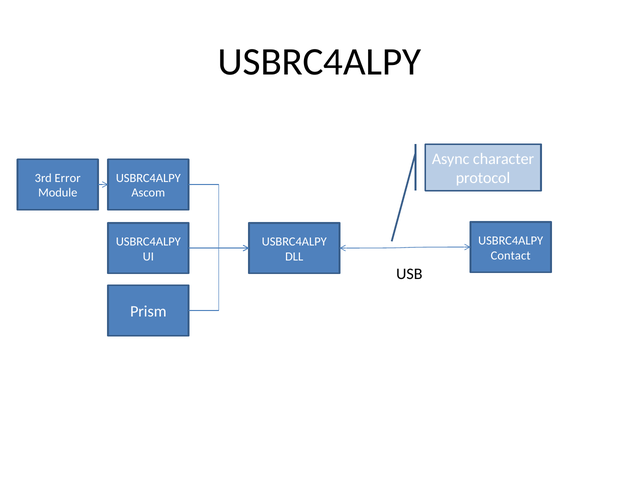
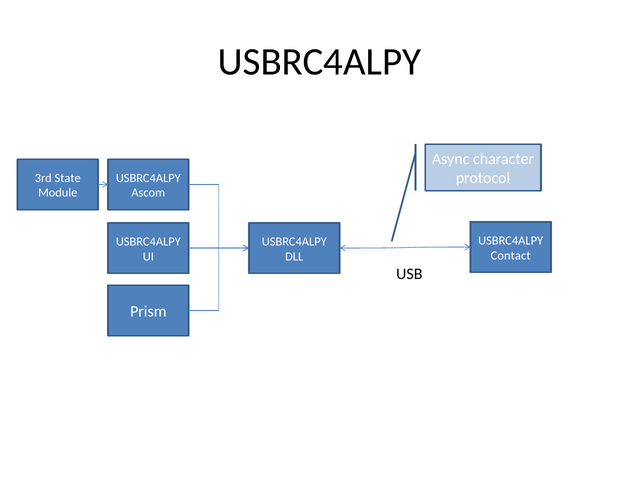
Error: Error -> State (68, 178)
